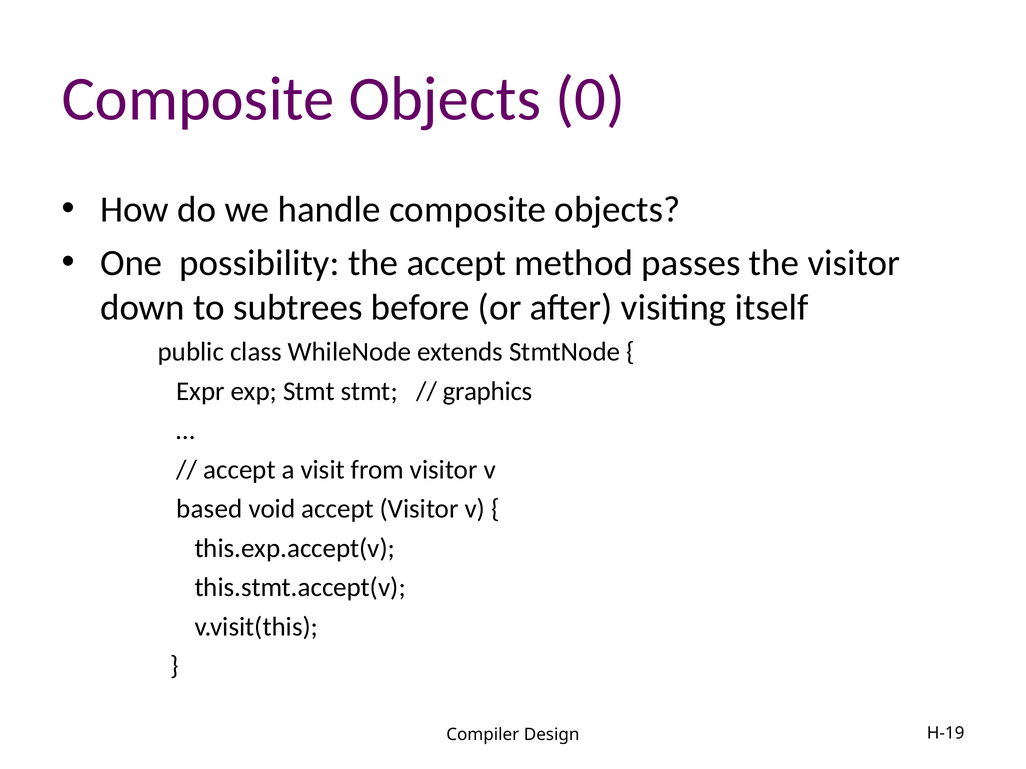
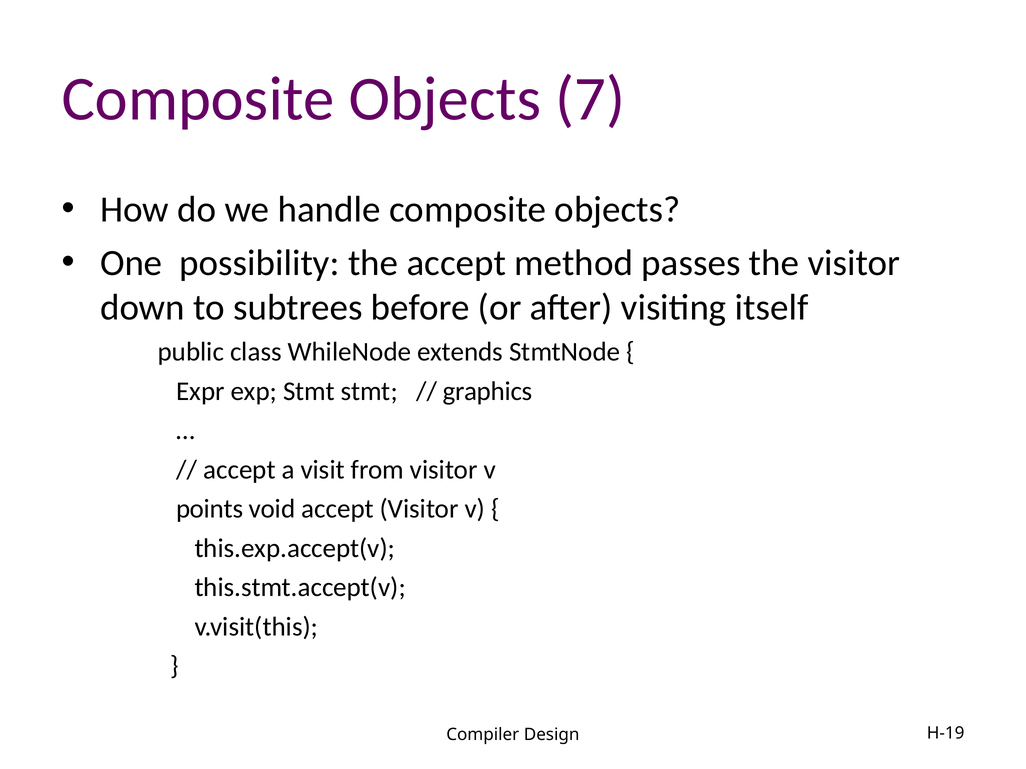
0: 0 -> 7 (590, 99)
based: based -> points (210, 509)
